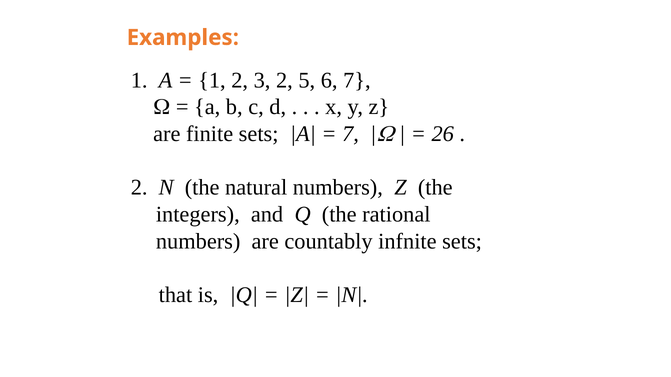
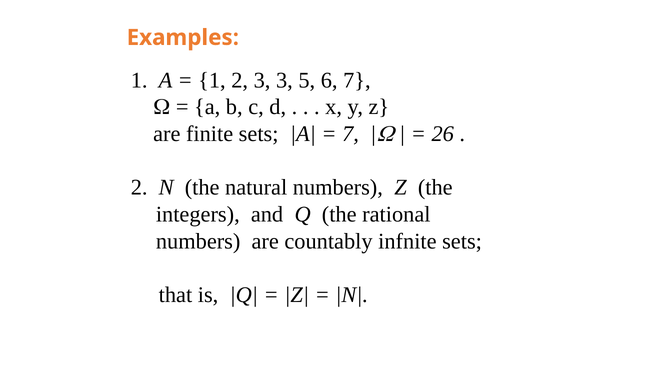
3 2: 2 -> 3 (284, 80)
